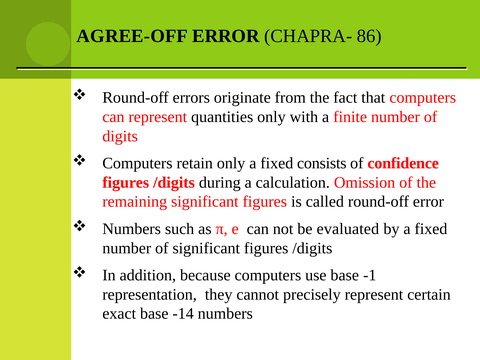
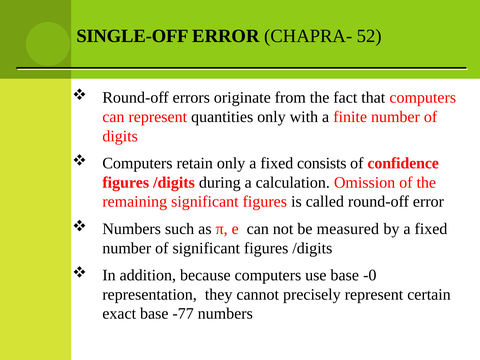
AGREE-OFF: AGREE-OFF -> SINGLE-OFF (133, 36)
86: 86 -> 52 (369, 36)
evaluated: evaluated -> measured (348, 229)
-1: -1 -> -0 (370, 275)
-14: -14 -> -77 (183, 314)
